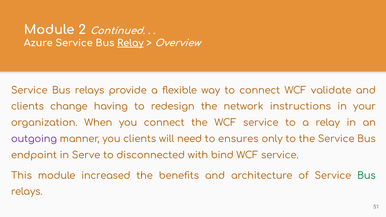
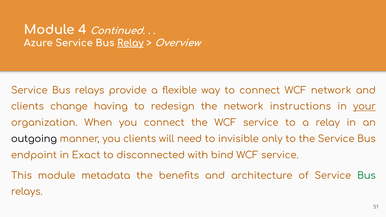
2: 2 -> 4 (82, 30)
WCF validate: validate -> network (331, 90)
your underline: none -> present (364, 107)
outgoing colour: purple -> black (34, 139)
ensures: ensures -> invisible (238, 139)
Serve: Serve -> Exact (86, 155)
increased: increased -> metadata (106, 176)
